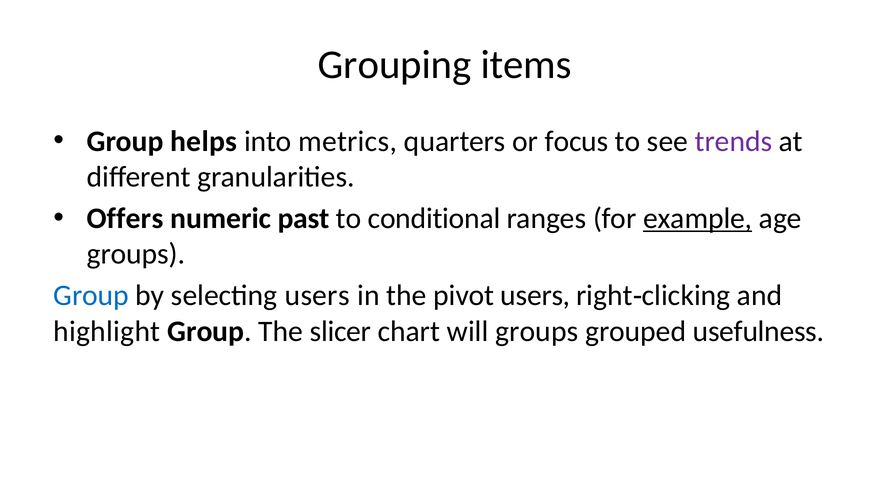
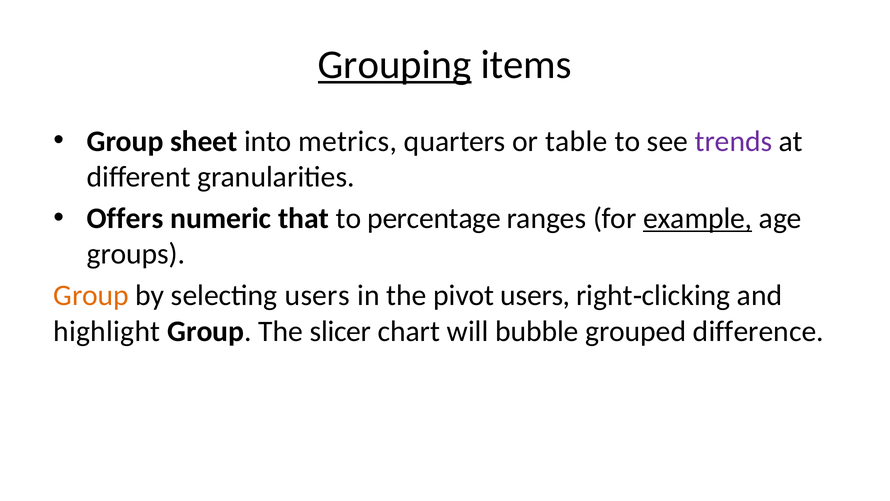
Grouping underline: none -> present (395, 65)
helps: helps -> sheet (204, 141)
focus: focus -> table (576, 141)
past: past -> that (304, 218)
conditional: conditional -> percentage (434, 218)
Group colour: blue -> orange (91, 295)
will groups: groups -> bubble (537, 331)
usefulness: usefulness -> difference (758, 331)
